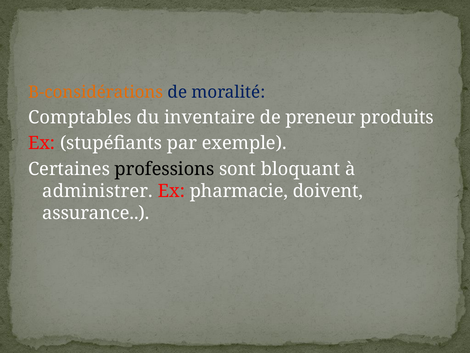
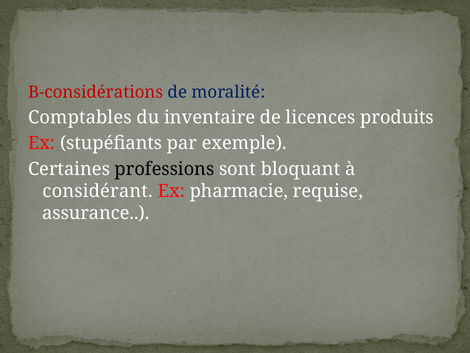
B-considérations colour: orange -> red (96, 92)
preneur: preneur -> licences (321, 117)
administrer: administrer -> considérant (98, 191)
doivent: doivent -> requise (328, 191)
